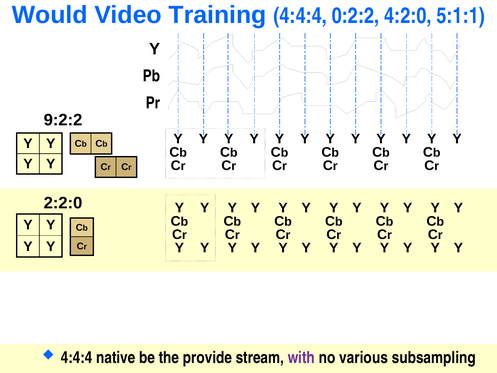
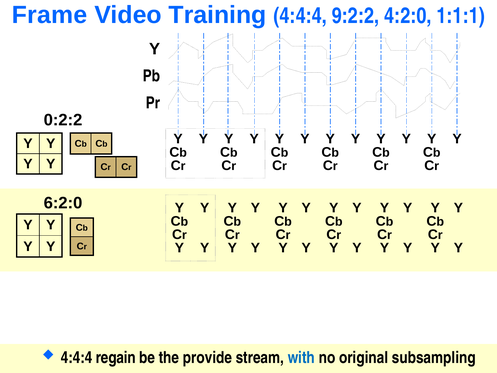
Would: Would -> Frame (50, 15)
0:2:2: 0:2:2 -> 9:2:2 (356, 16)
5:1:1: 5:1:1 -> 1:1:1 (461, 16)
9:2:2: 9:2:2 -> 0:2:2 (63, 120)
2:2:0: 2:2:0 -> 6:2:0 (63, 203)
native: native -> regain (116, 357)
with colour: purple -> blue (301, 357)
various: various -> original (364, 357)
